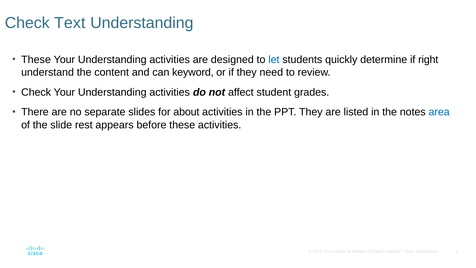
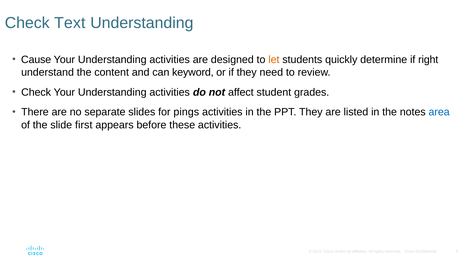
These: These -> Cause (36, 60)
let colour: blue -> orange (274, 60)
about: about -> pings (186, 112)
rest: rest -> first (84, 125)
